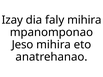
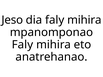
Izay: Izay -> Jeso (12, 20)
Jeso: Jeso -> Faly (22, 45)
